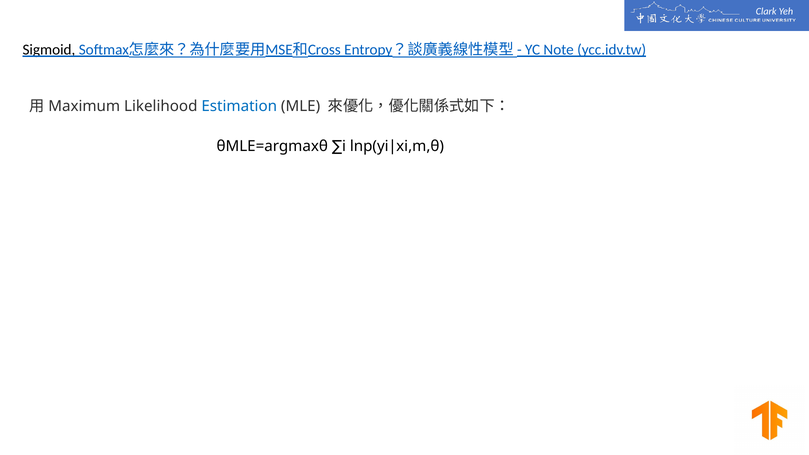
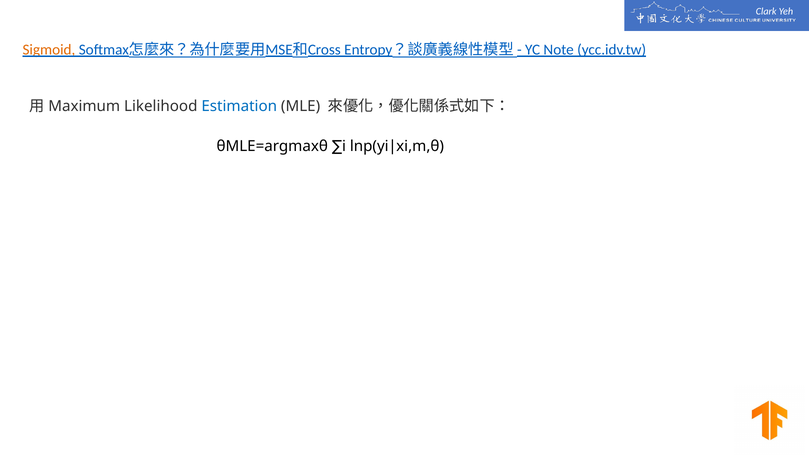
Sigmoid colour: black -> orange (49, 50)
